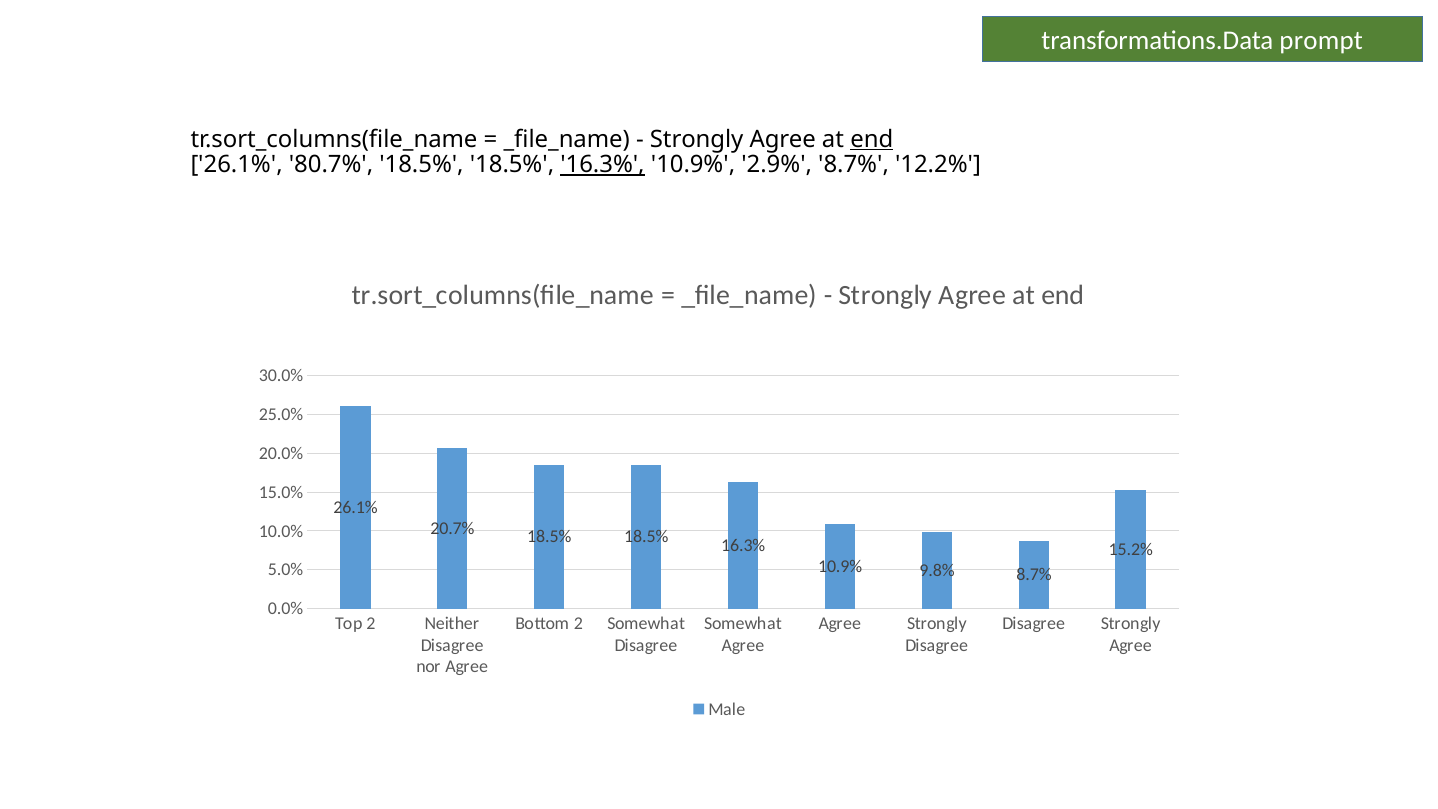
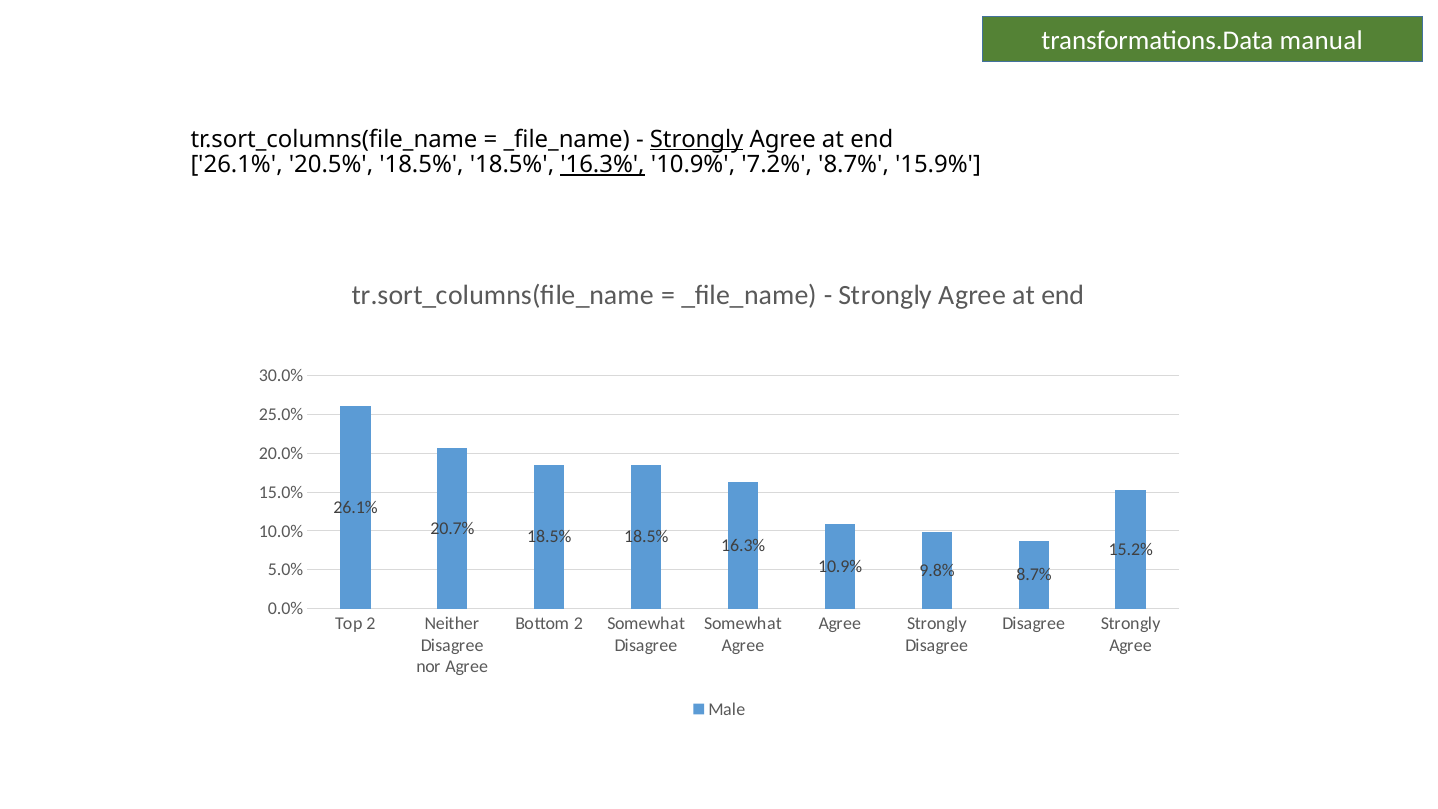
prompt: prompt -> manual (1321, 41)
Strongly underline: none -> present (697, 139)
end underline: present -> none (872, 139)
80.7%: 80.7% -> 20.5% (331, 165)
2.9%: 2.9% -> 7.2% (777, 165)
12.2%: 12.2% -> 15.9% (938, 165)
